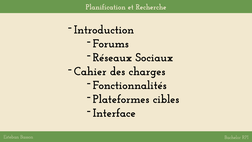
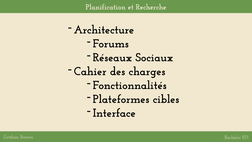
Introduction: Introduction -> Architecture (104, 30)
